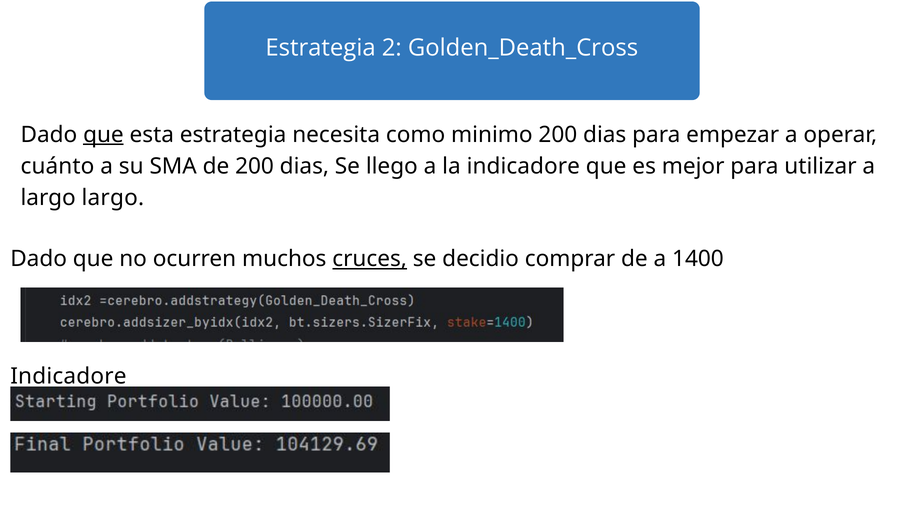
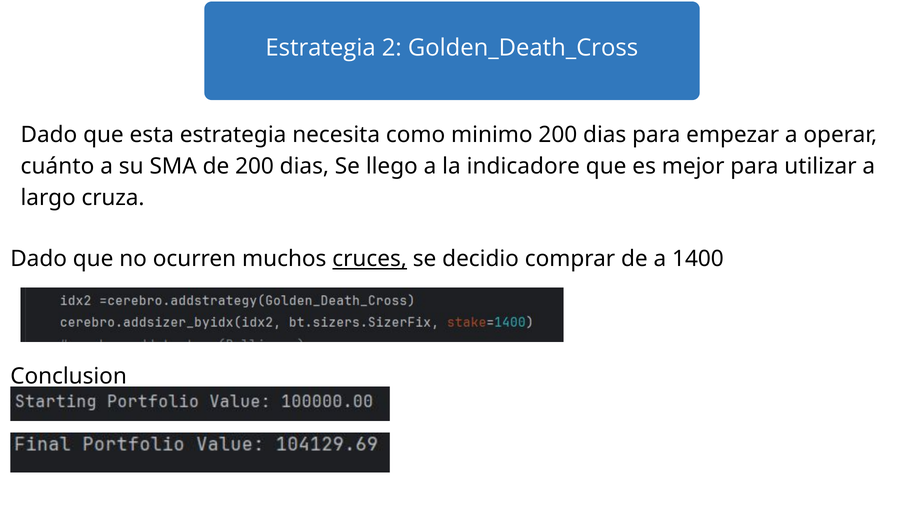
que underline: present -> none (103, 135)
largo largo: largo -> cruza (113, 198)
Indicadore: Indicadore -> Conclusion (69, 377)
